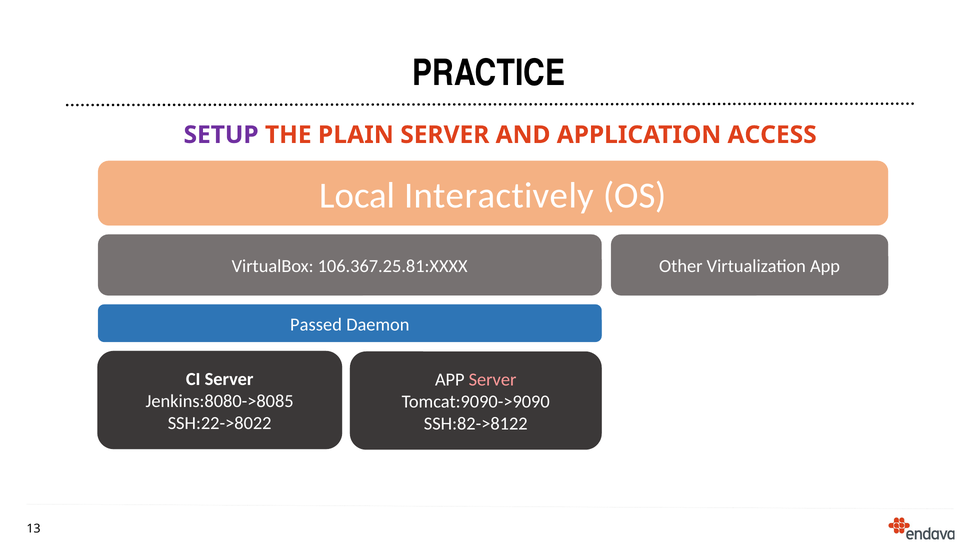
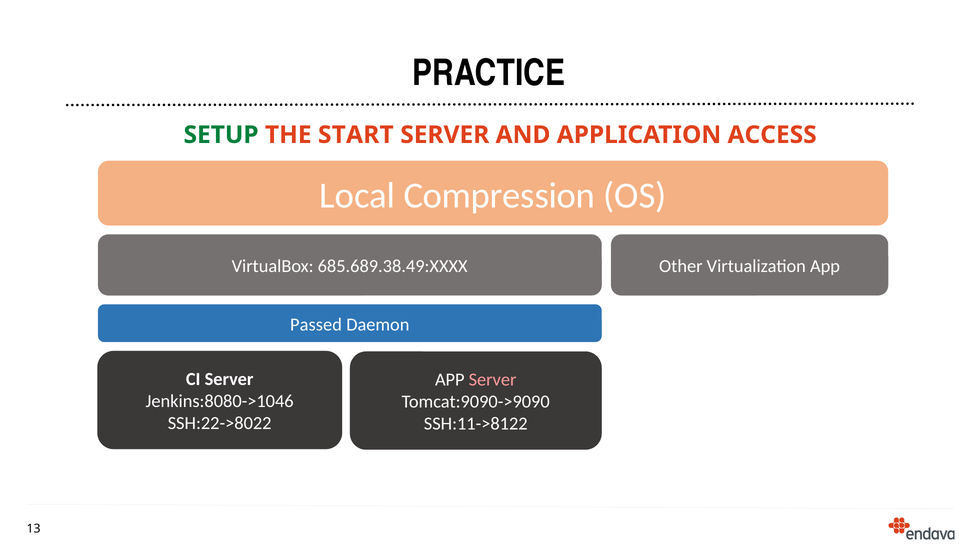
SETUP colour: purple -> green (221, 135)
PLAIN: PLAIN -> START (356, 135)
Interactively: Interactively -> Compression (499, 196)
106.367.25.81:XXXX: 106.367.25.81:XXXX -> 685.689.38.49:XXXX (393, 266)
Jenkins:8080->8085: Jenkins:8080->8085 -> Jenkins:8080->1046 (220, 401)
SSH:82->8122: SSH:82->8122 -> SSH:11->8122 (476, 424)
